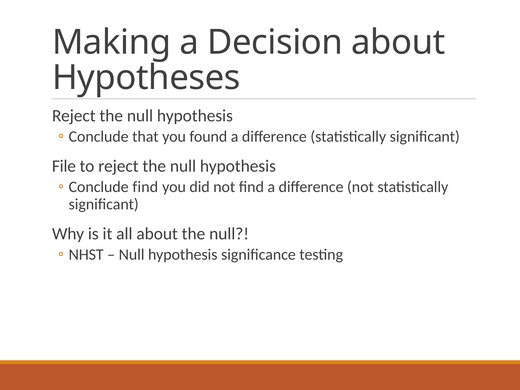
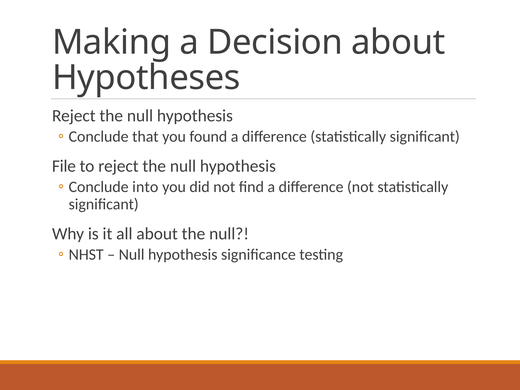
Conclude find: find -> into (145, 187)
